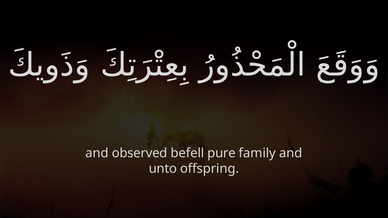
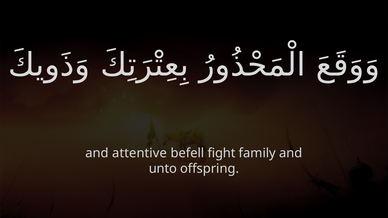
observed: observed -> attentive (140, 153)
pure: pure -> fight (222, 153)
